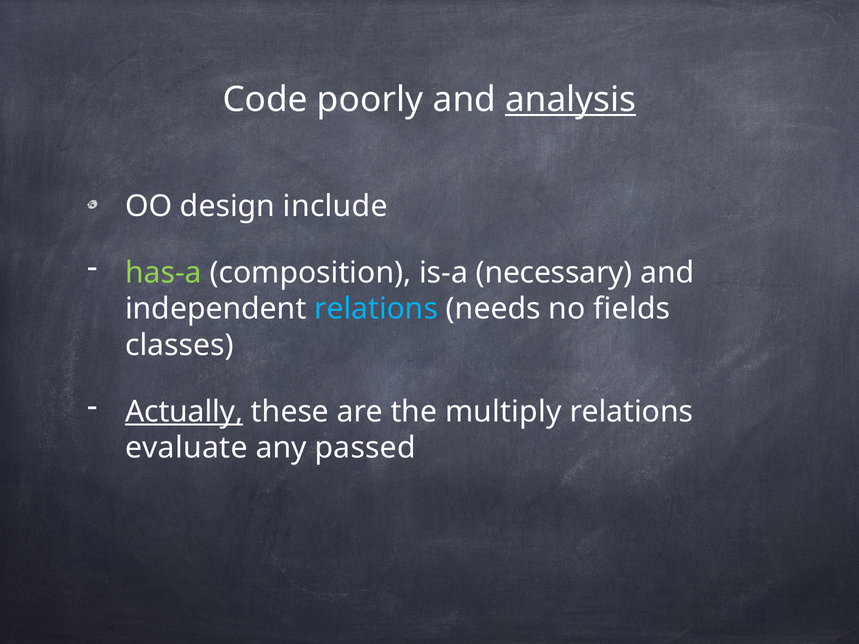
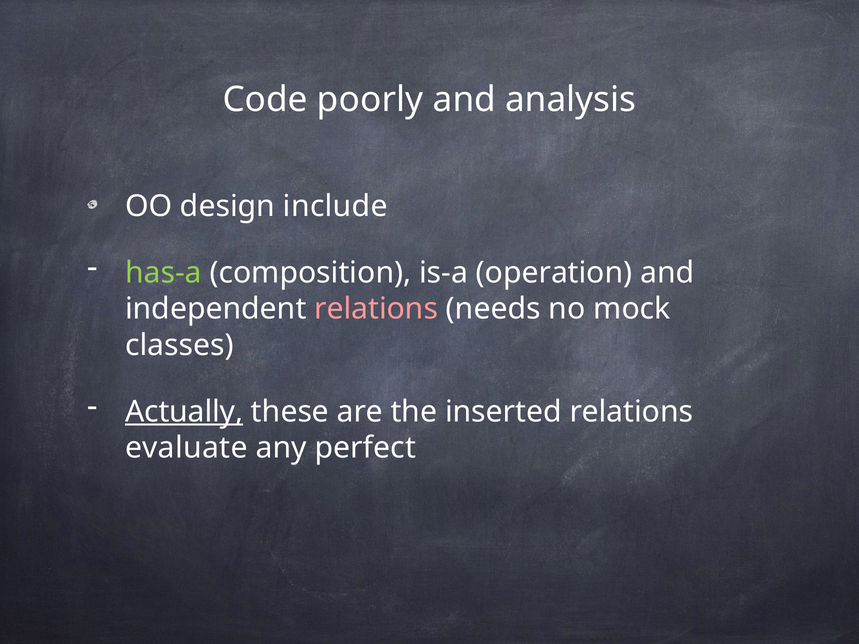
analysis underline: present -> none (571, 100)
necessary: necessary -> operation (554, 273)
relations colour: light blue -> pink (376, 309)
fields: fields -> mock (632, 309)
multiply: multiply -> inserted (503, 412)
passed: passed -> perfect (365, 448)
